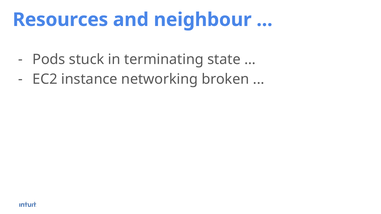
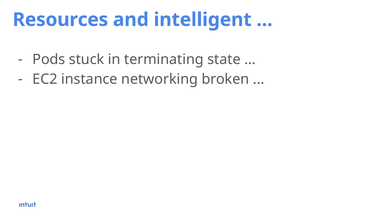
neighbour: neighbour -> intelligent (203, 20)
